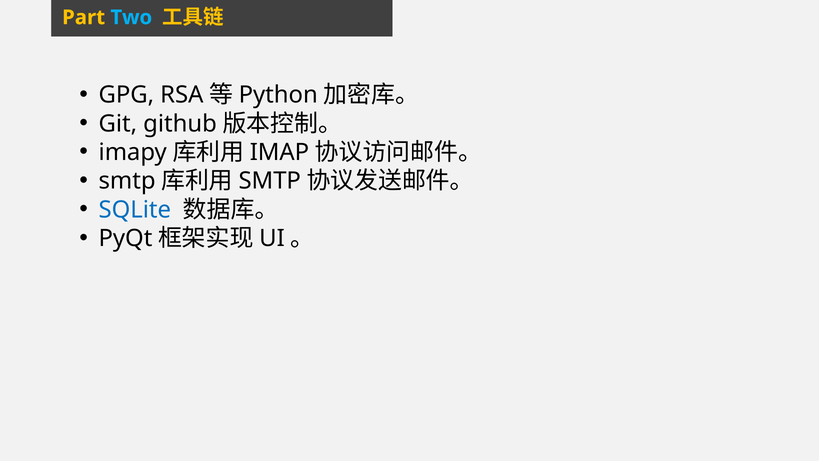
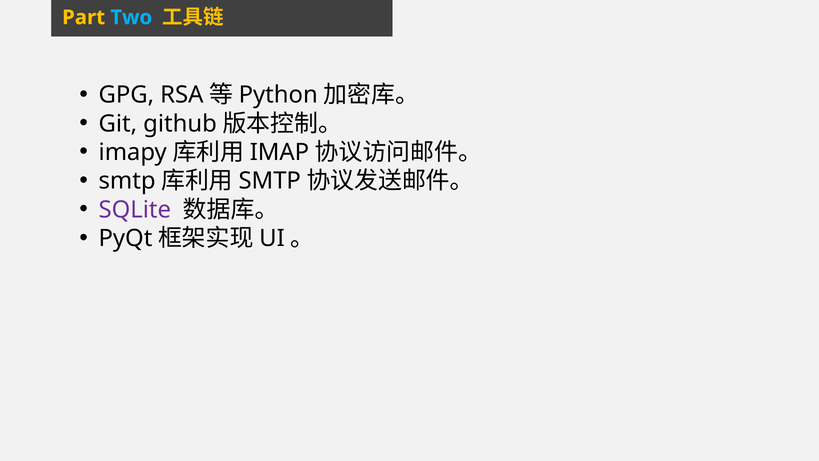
SQLite colour: blue -> purple (135, 210)
